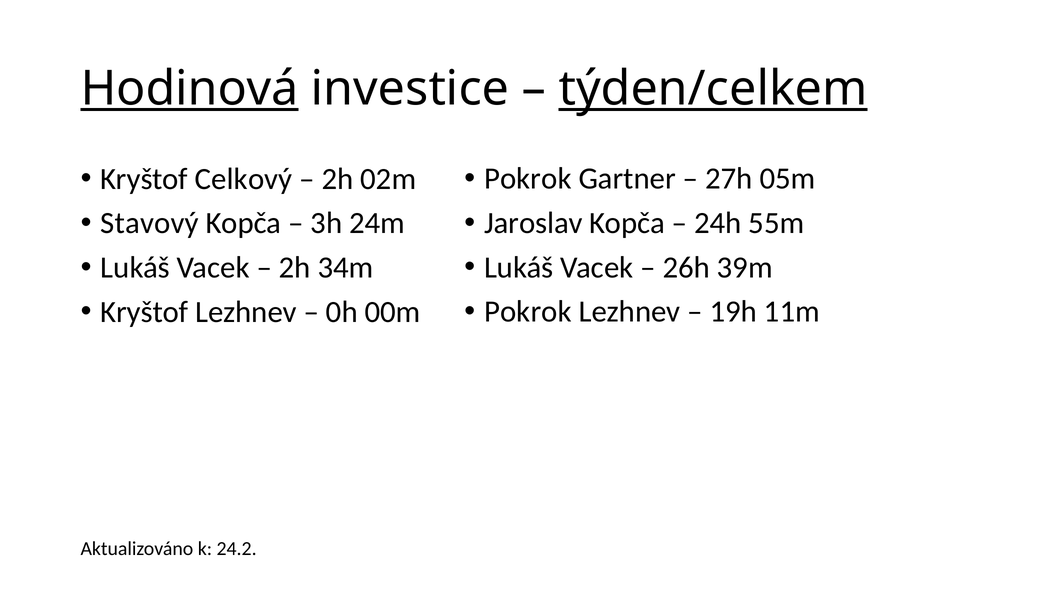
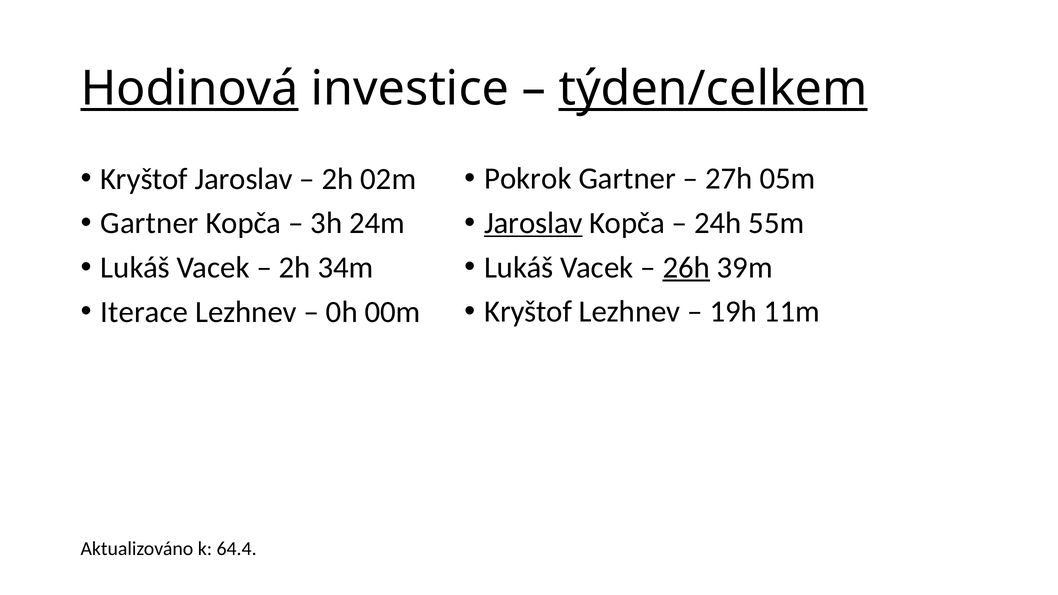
Kryštof Celkový: Celkový -> Jaroslav (244, 179)
Jaroslav underline: none -> present (533, 223)
Stavový: Stavový -> Gartner (150, 223)
26h underline: none -> present (686, 267)
Pokrok: Pokrok -> Kryštof (528, 312)
Kryštof: Kryštof -> Iterace (144, 312)
24.2: 24.2 -> 64.4 (237, 549)
